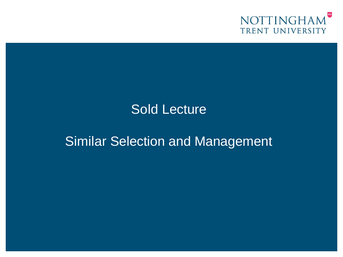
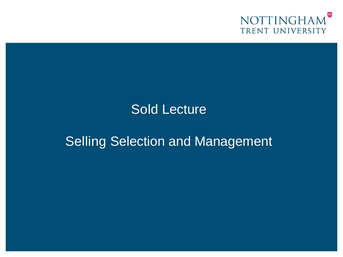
Similar: Similar -> Selling (86, 142)
